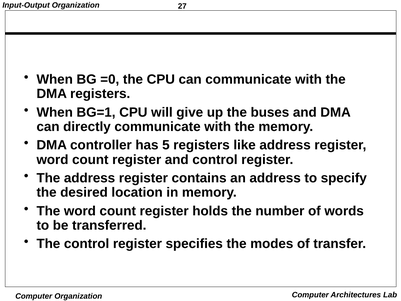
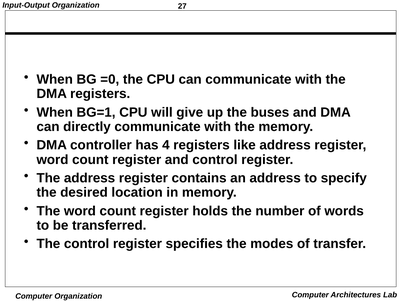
5: 5 -> 4 (166, 145)
